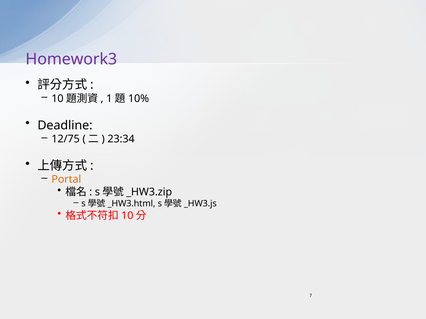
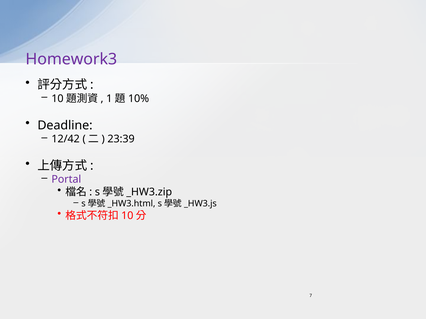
12/75: 12/75 -> 12/42 (66, 139)
23:34: 23:34 -> 23:39 (121, 139)
Portal colour: orange -> purple (66, 180)
